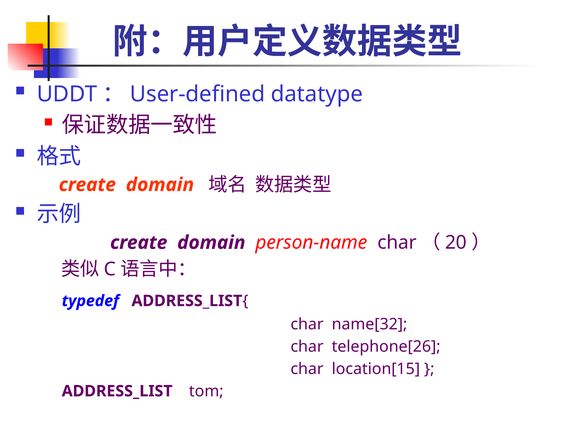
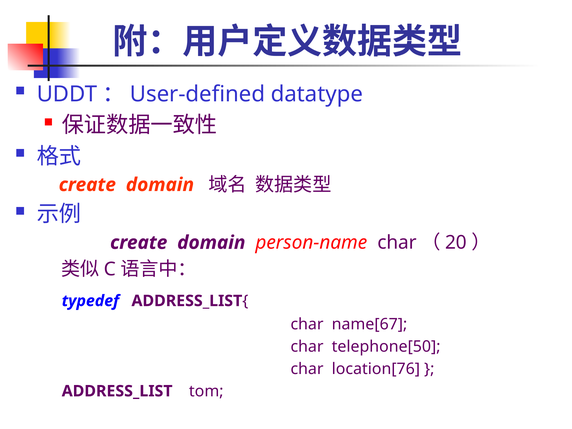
name[32: name[32 -> name[67 (370, 324)
telephone[26: telephone[26 -> telephone[50 (386, 347)
location[15: location[15 -> location[76 (376, 369)
